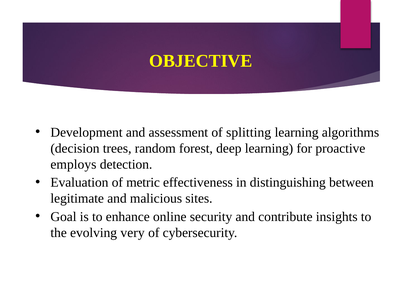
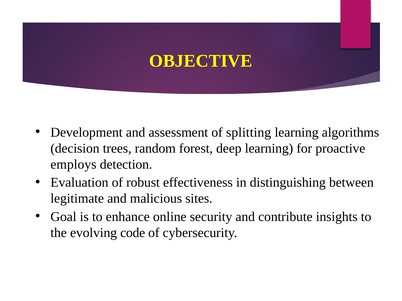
metric: metric -> robust (143, 183)
very: very -> code (133, 233)
